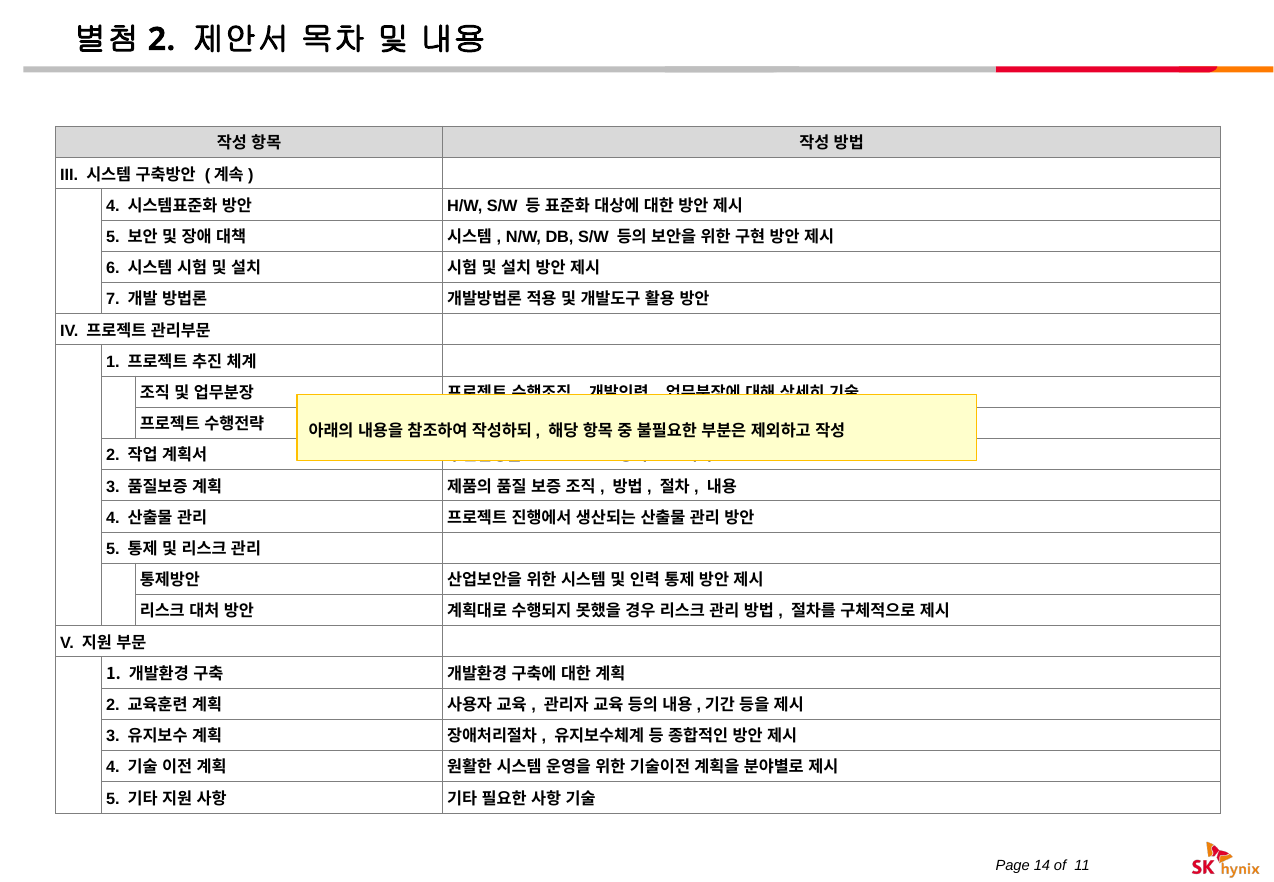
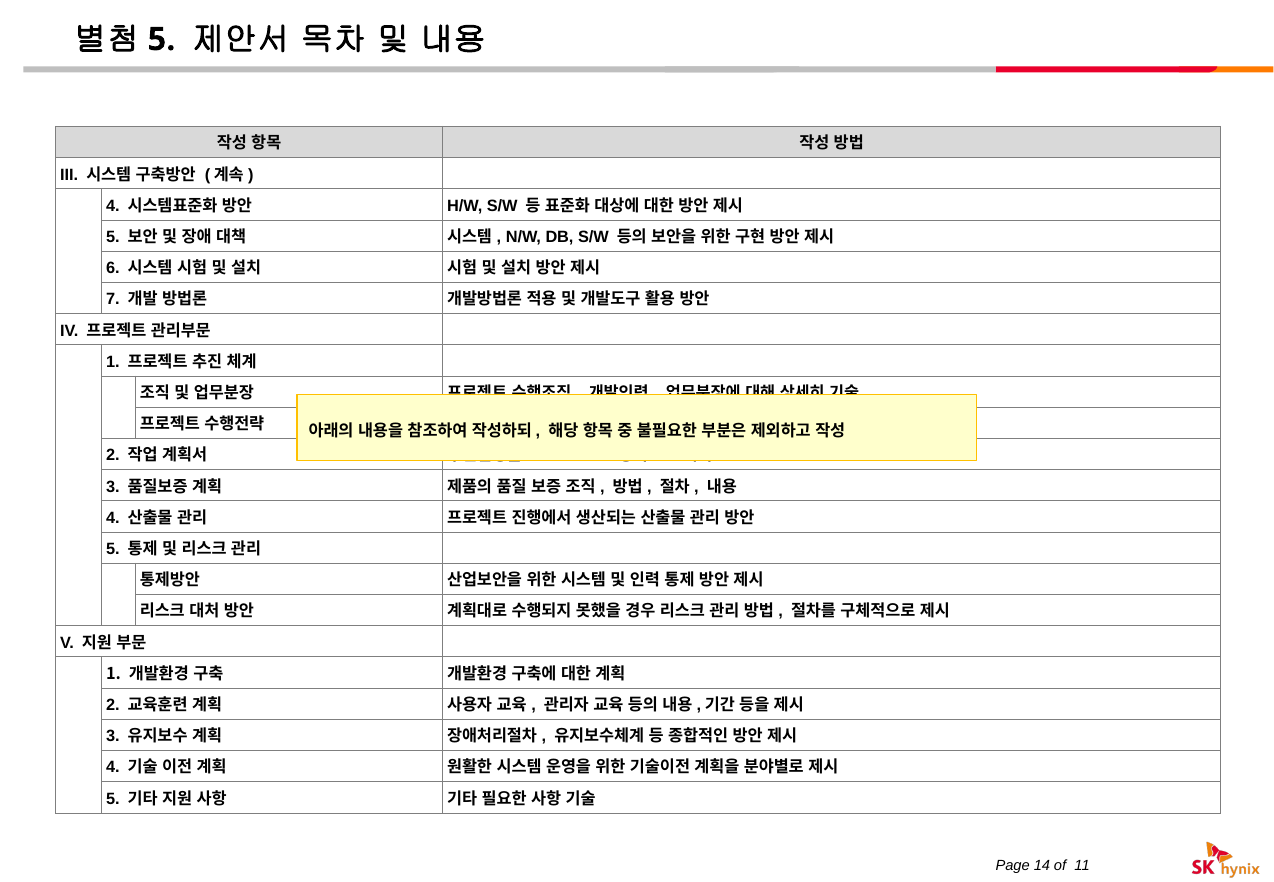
2: 2 -> 5 (162, 39)
